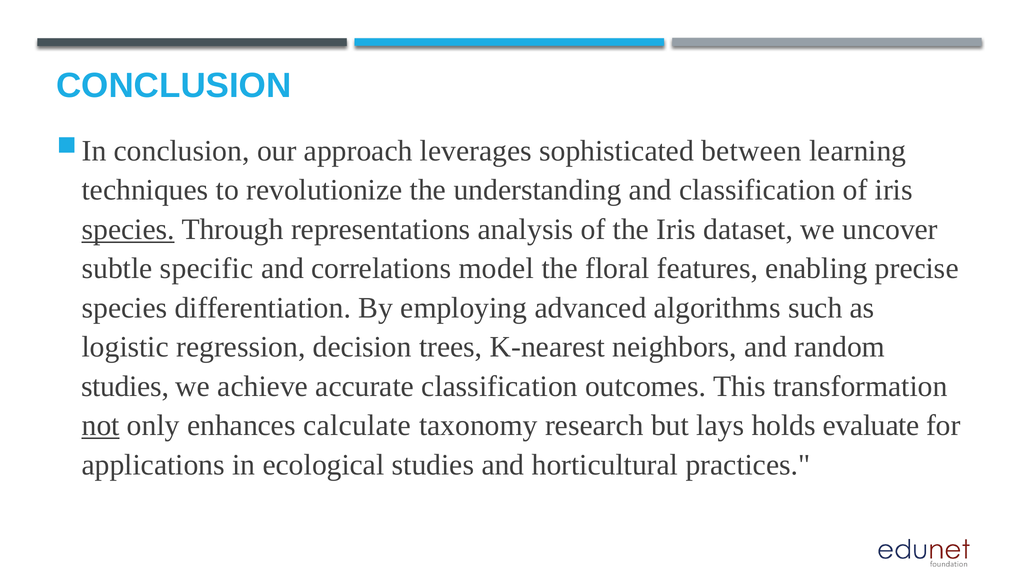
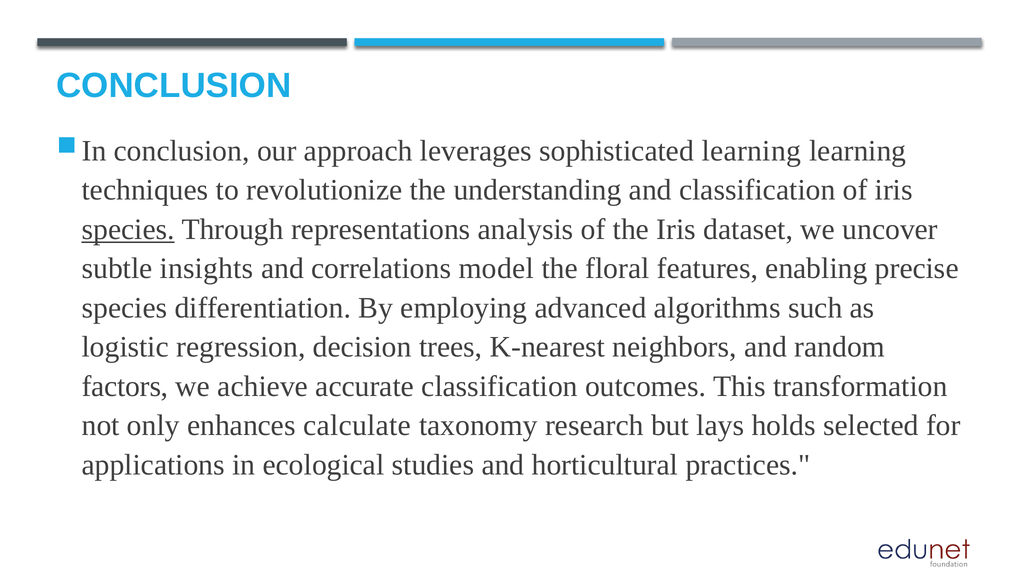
sophisticated between: between -> learning (751, 151)
specific: specific -> insights (207, 269)
studies: studies -> factors (125, 386)
not underline: present -> none (101, 426)
evaluate: evaluate -> selected (871, 426)
